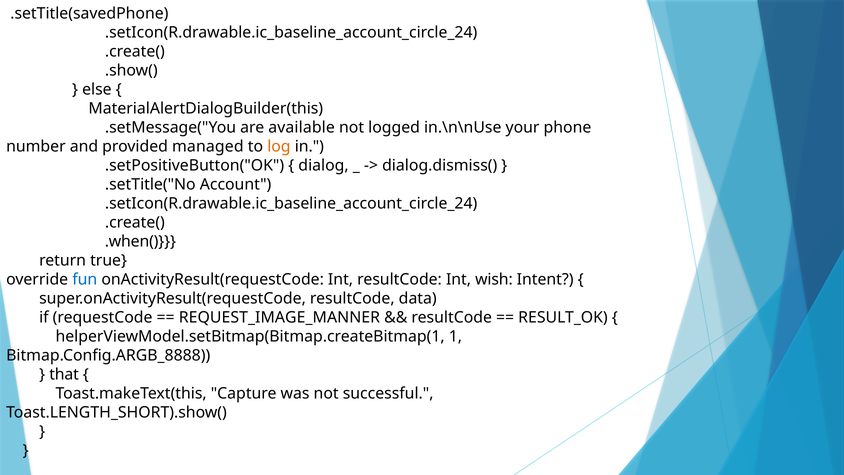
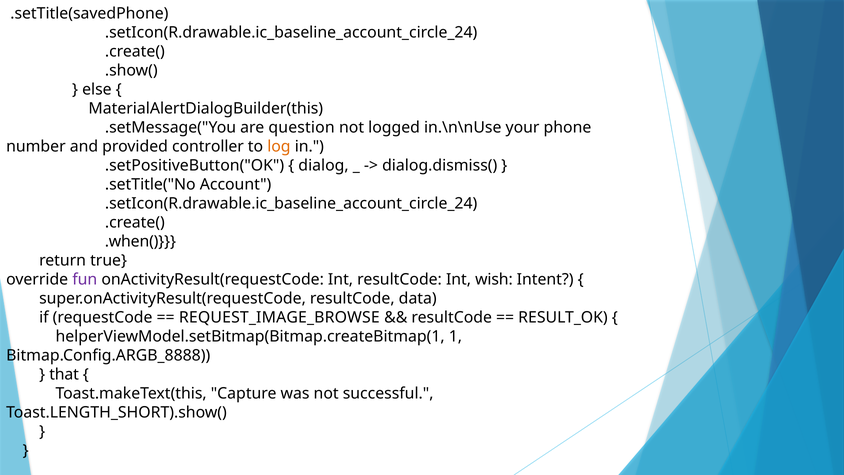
available: available -> question (302, 128)
managed: managed -> controller (208, 147)
fun colour: blue -> purple (85, 280)
REQUEST_IMAGE_MANNER: REQUEST_IMAGE_MANNER -> REQUEST_IMAGE_BROWSE (279, 318)
